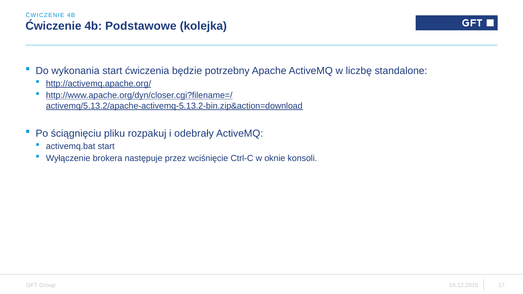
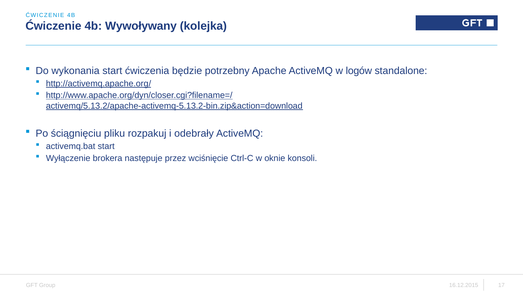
Podstawowe: Podstawowe -> Wywoływany (141, 26)
liczbę: liczbę -> logów (359, 71)
